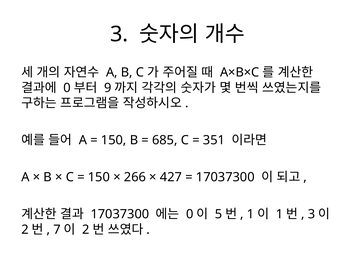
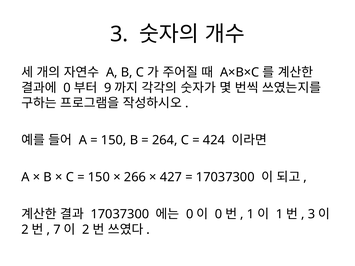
685: 685 -> 264 (165, 140)
351: 351 -> 424 (214, 140)
5: 5 -> 0 (219, 214)
